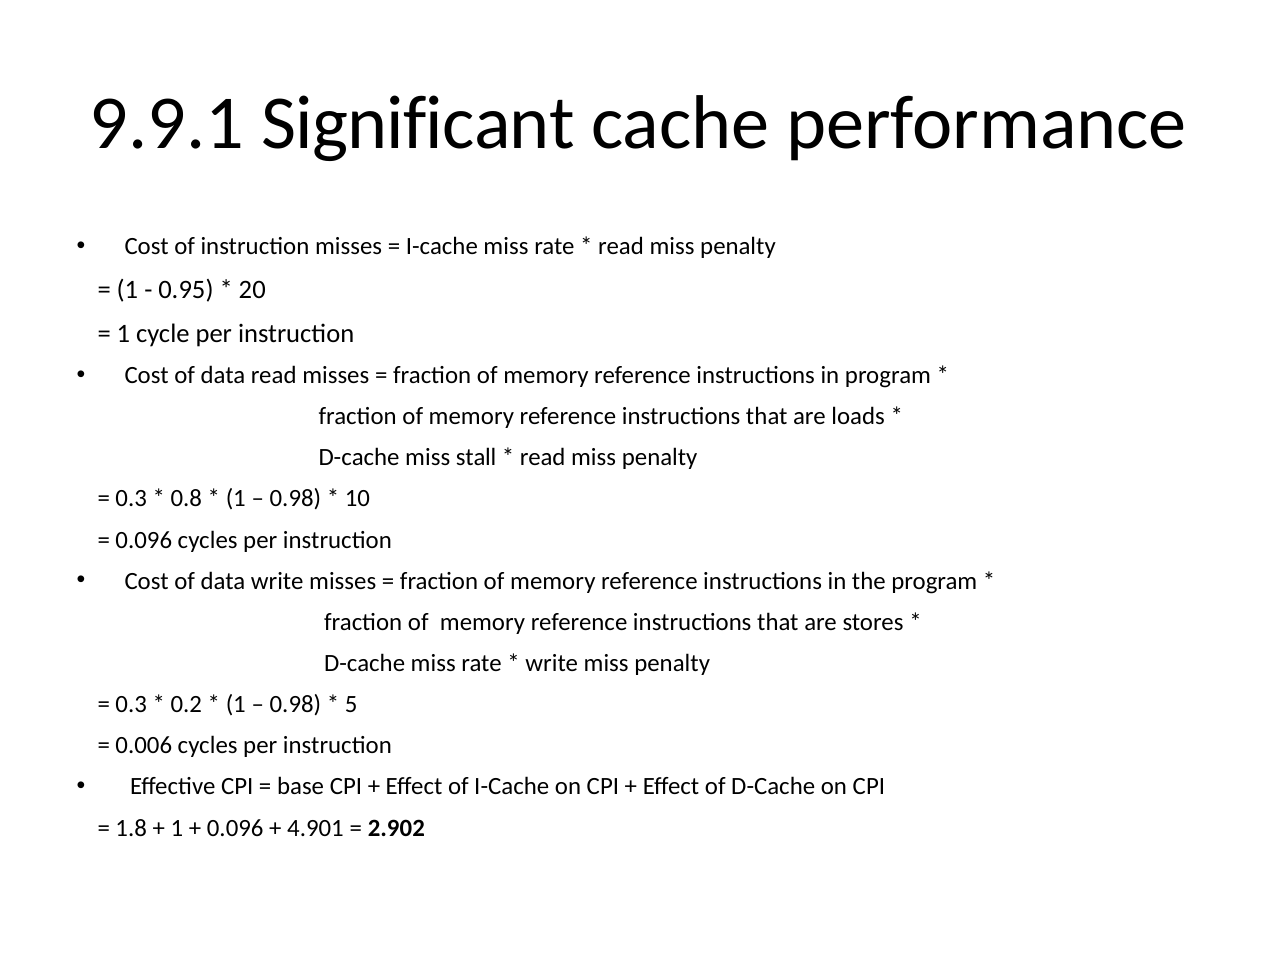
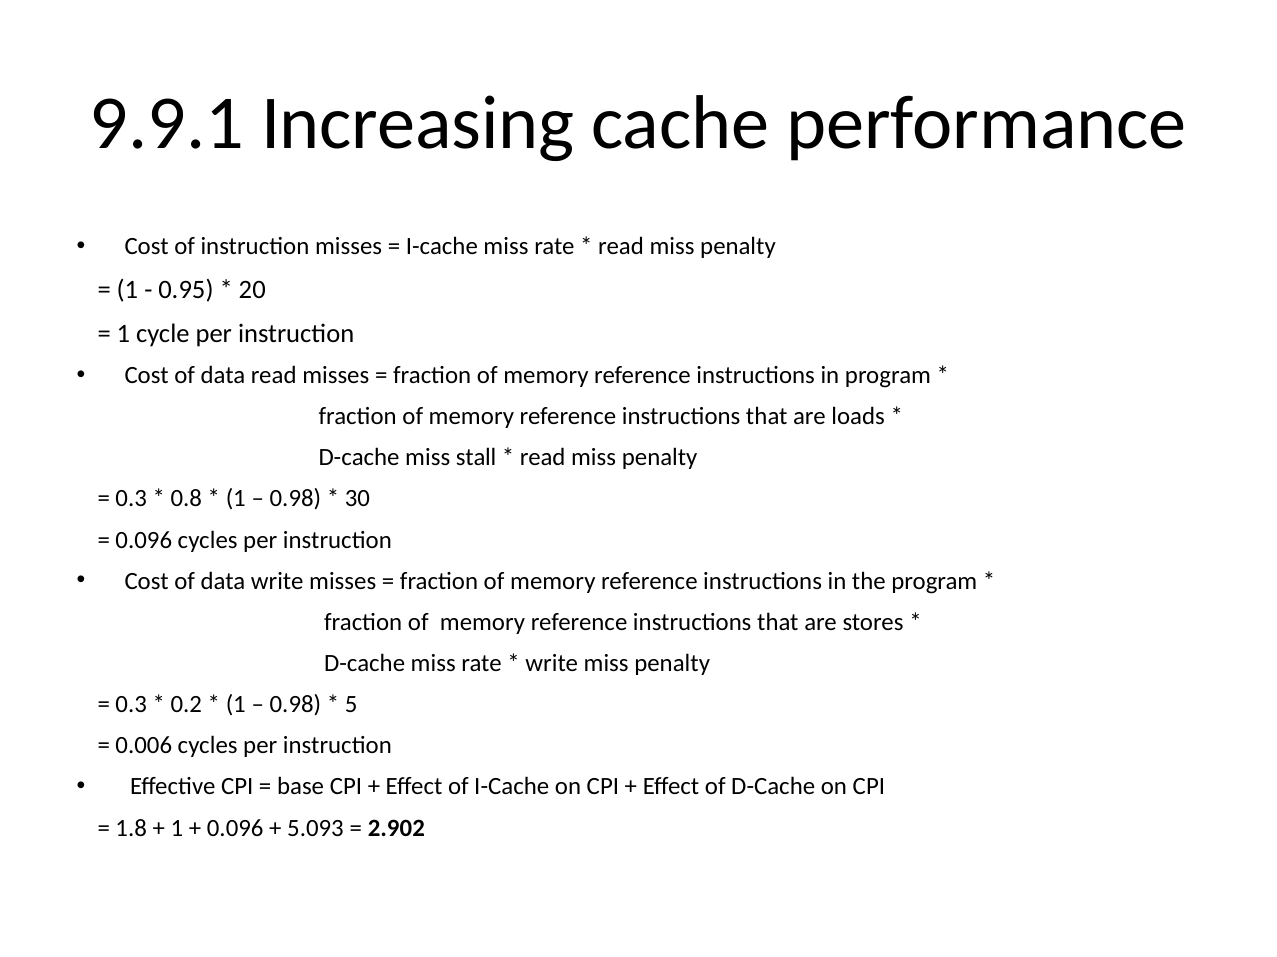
Significant: Significant -> Increasing (418, 123)
10: 10 -> 30 (357, 499)
4.901: 4.901 -> 5.093 (316, 829)
